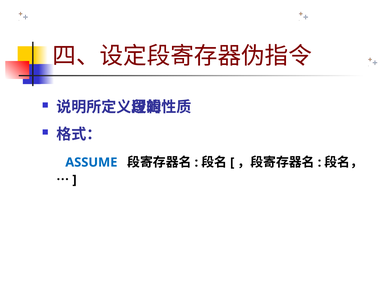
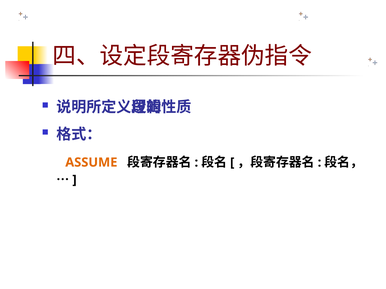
ASSUME colour: blue -> orange (91, 163)
